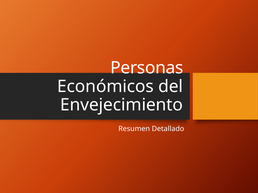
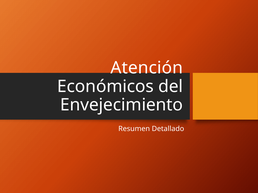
Personas: Personas -> Atención (147, 68)
